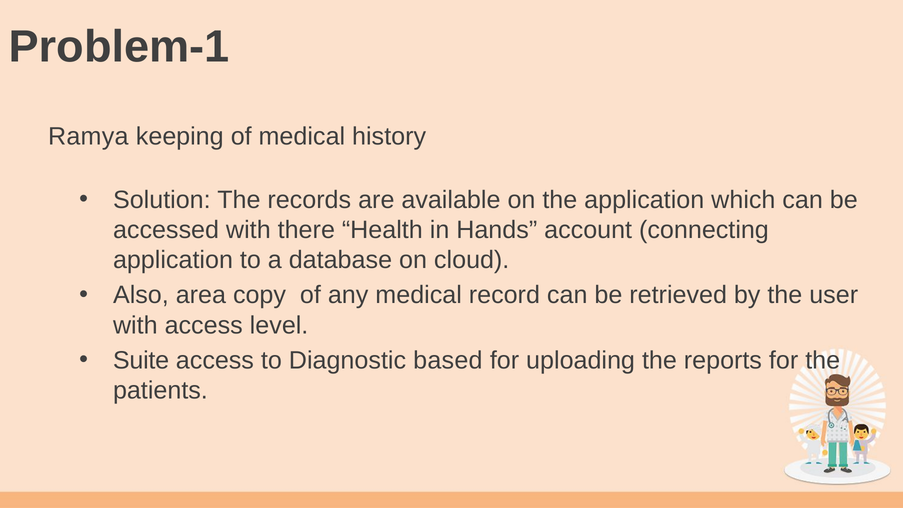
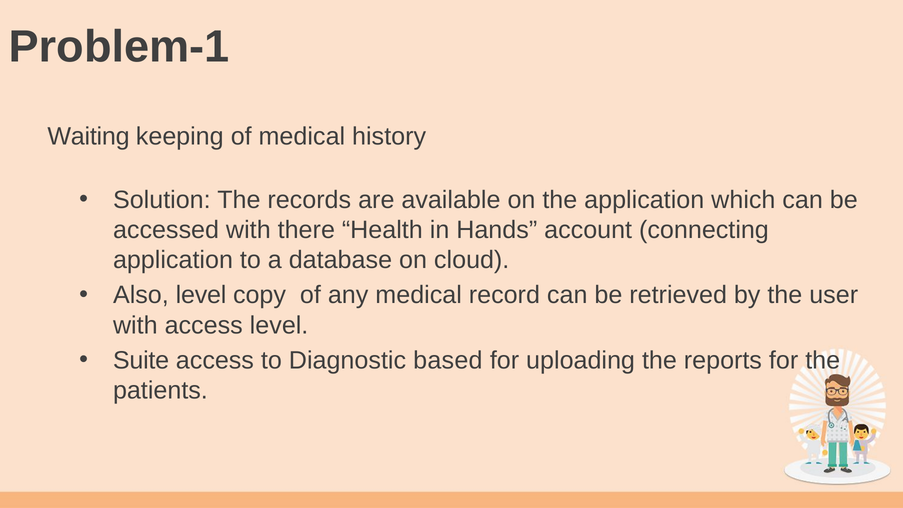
Ramya: Ramya -> Waiting (89, 136)
Also area: area -> level (201, 295)
